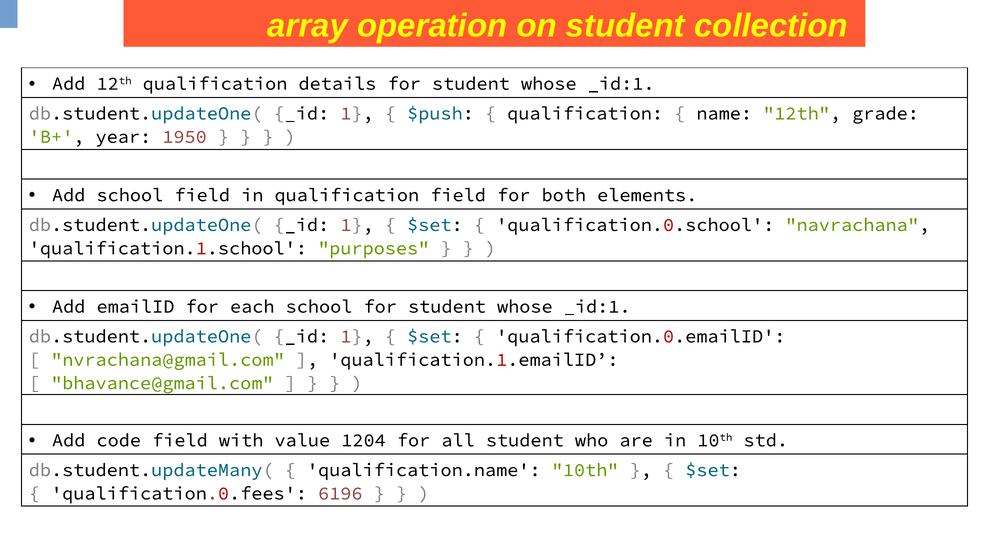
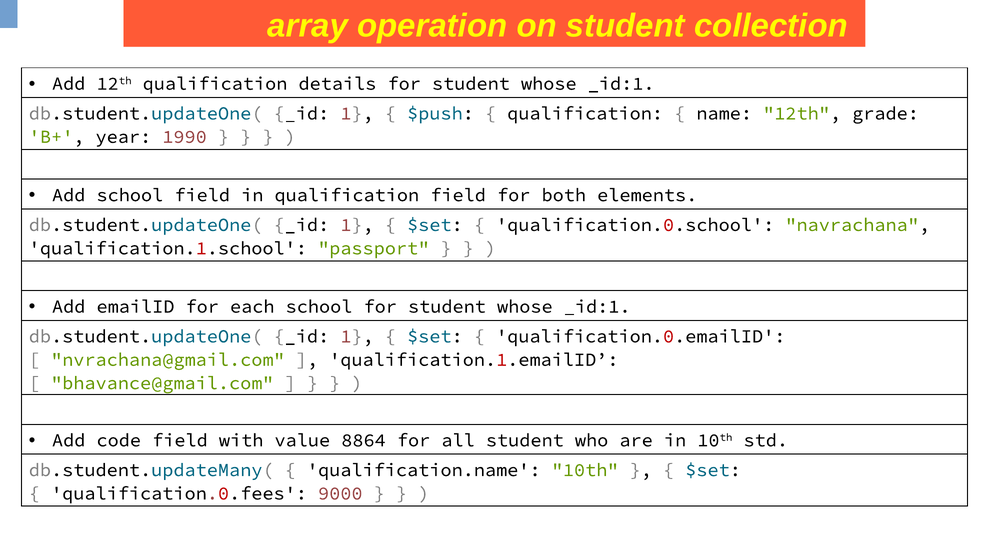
1950: 1950 -> 1990 (185, 137)
purposes: purposes -> passport (374, 248)
1204: 1204 -> 8864 (364, 440)
6196: 6196 -> 9000 (340, 494)
